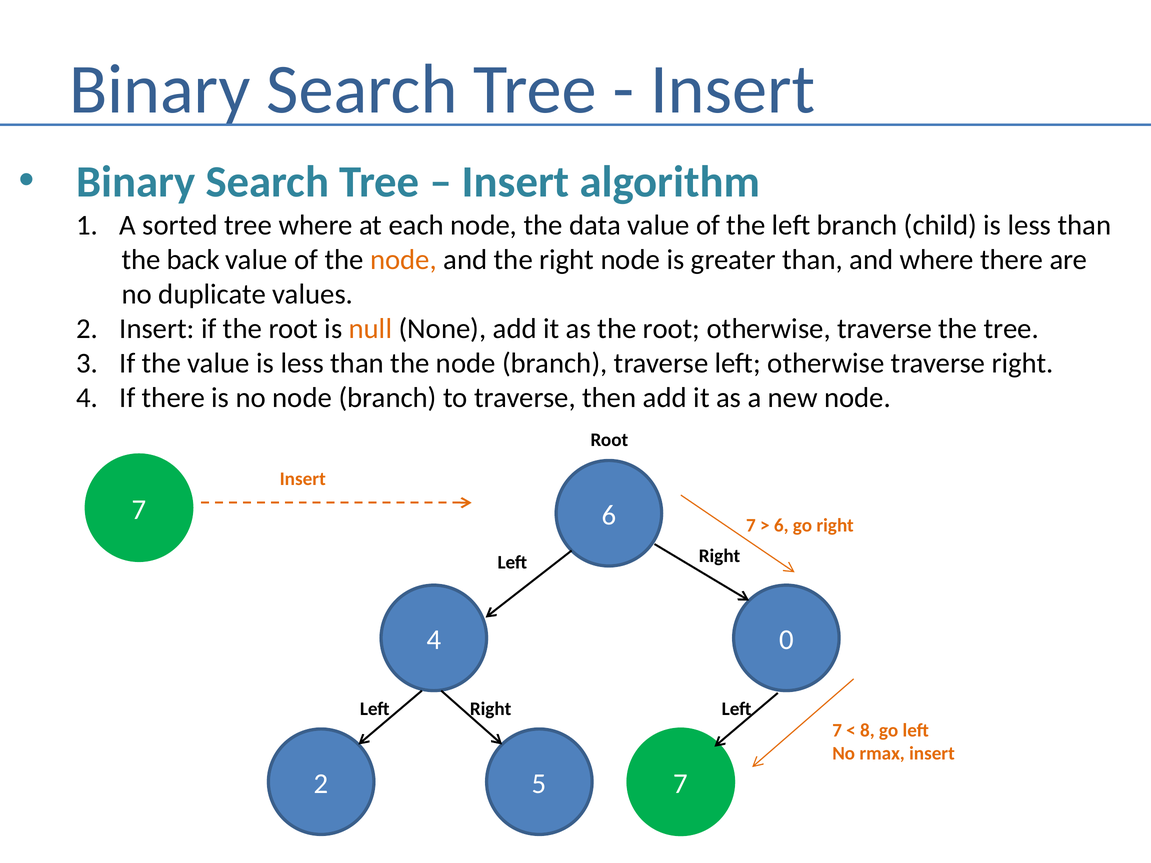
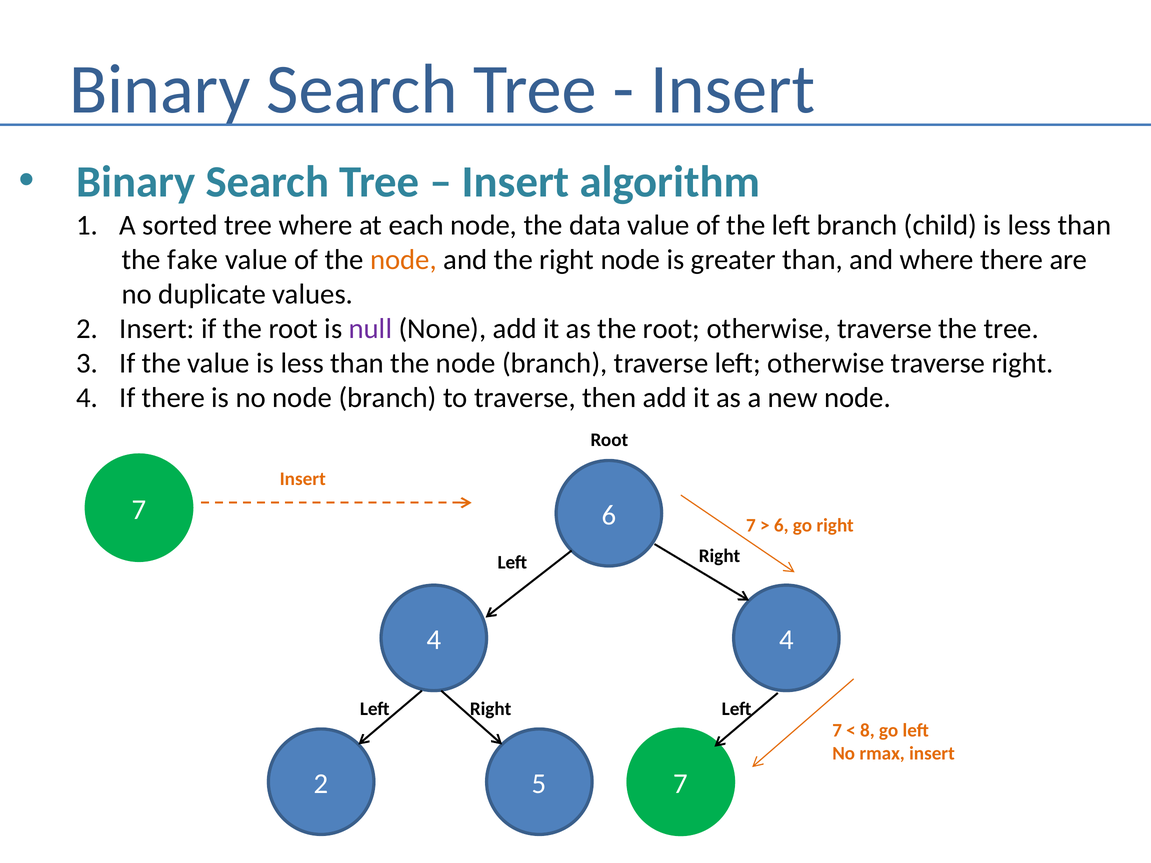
back: back -> fake (193, 260)
null colour: orange -> purple (370, 329)
4 0: 0 -> 4 (786, 640)
